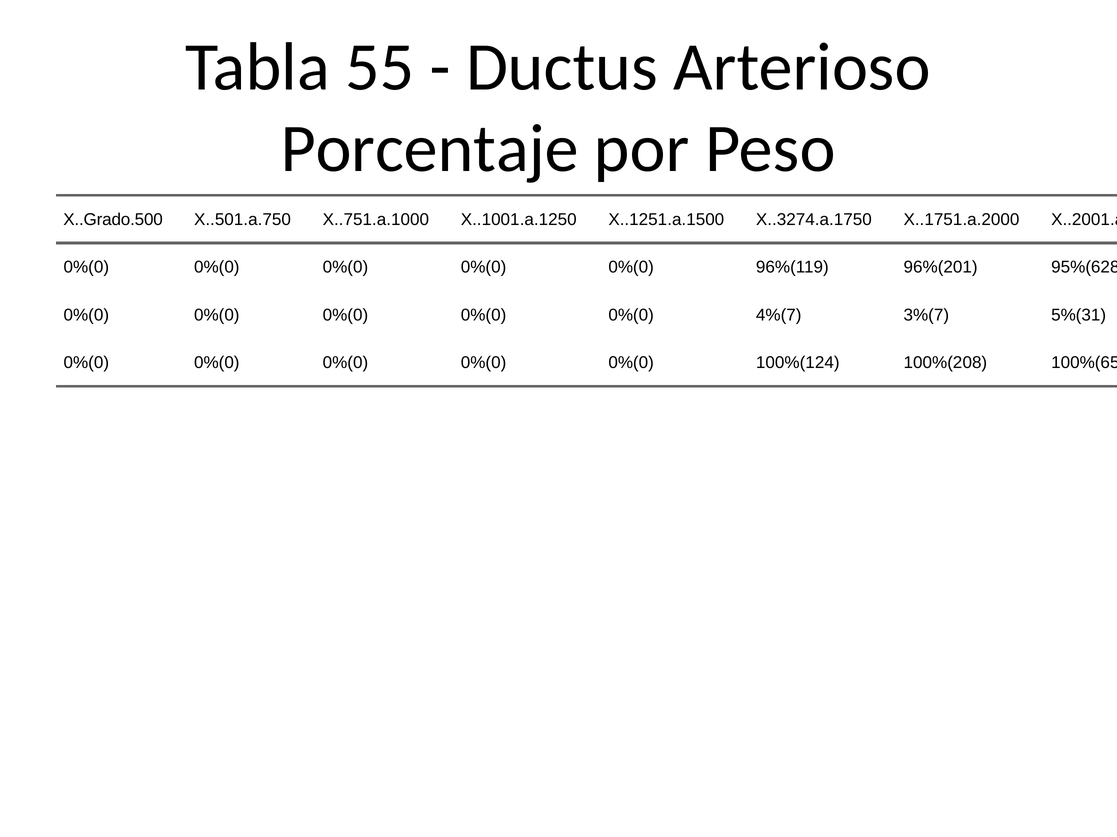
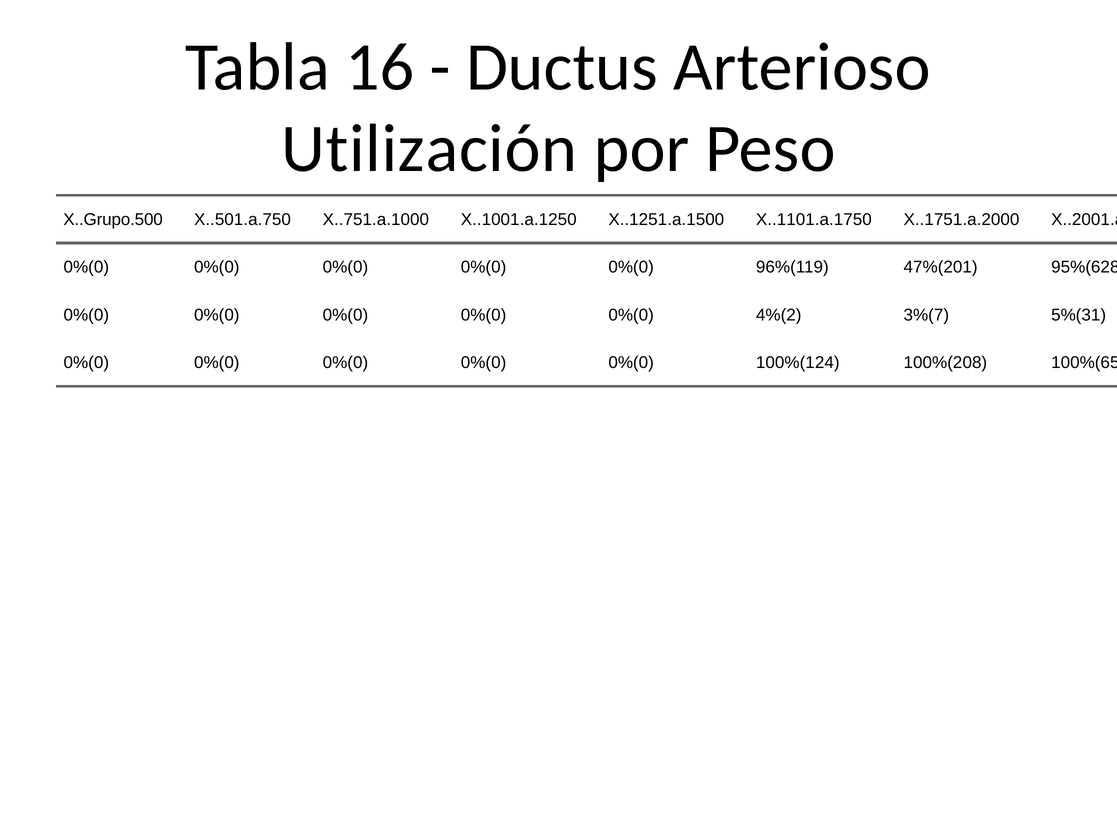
55: 55 -> 16 (380, 67)
Porcentaje: Porcentaje -> Utilización (429, 149)
X..Grado.500: X..Grado.500 -> X..Grupo.500 (113, 220)
X..3274.a.1750: X..3274.a.1750 -> X..1101.a.1750 (814, 220)
96%(201: 96%(201 -> 47%(201 (941, 267)
4%(7: 4%(7 -> 4%(2 (779, 315)
